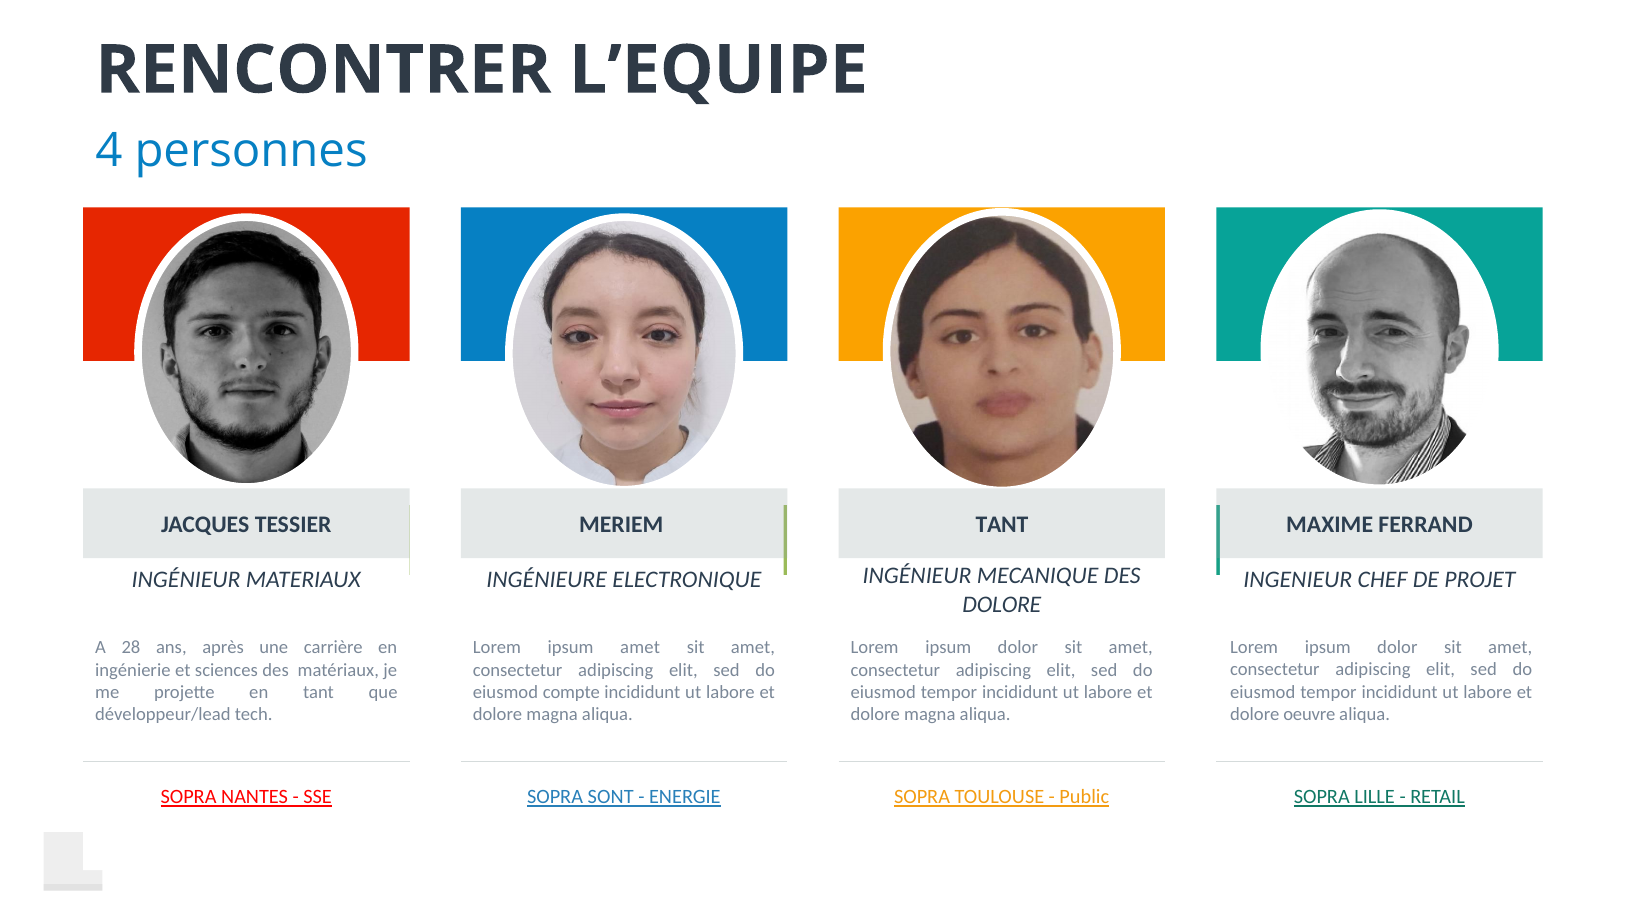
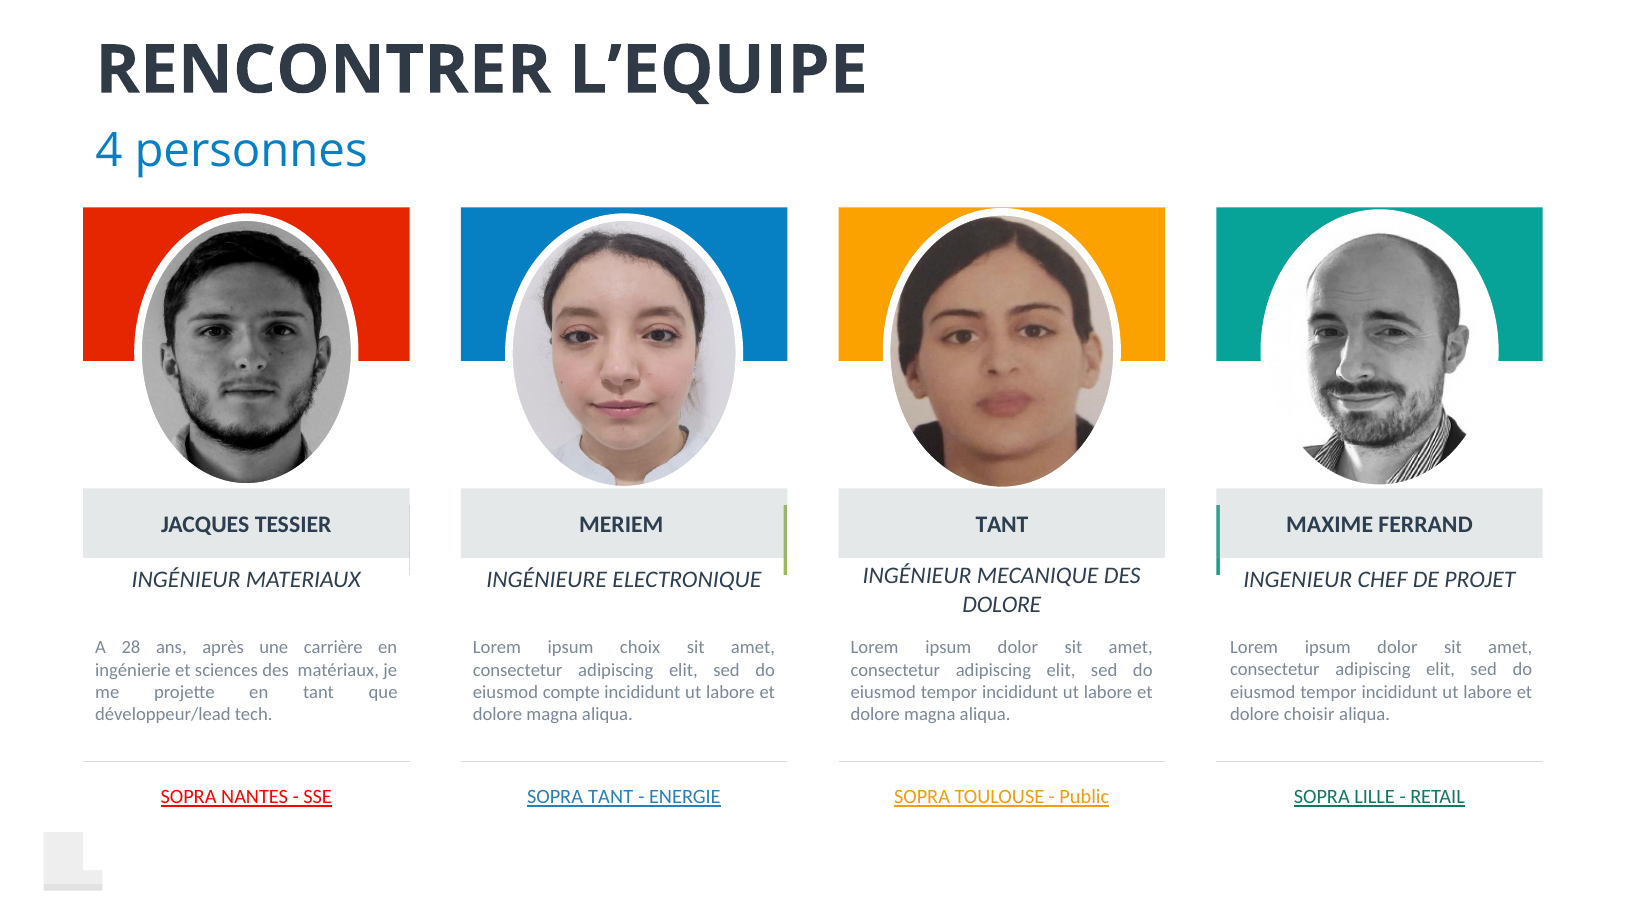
ipsum amet: amet -> choix (640, 647)
oeuvre: oeuvre -> choisir (1309, 714)
SOPRA SONT: SONT -> TANT (611, 797)
